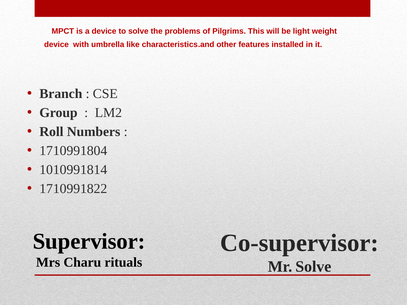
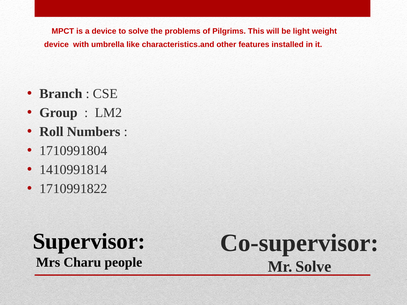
1010991814: 1010991814 -> 1410991814 (73, 170)
rituals: rituals -> people (123, 263)
